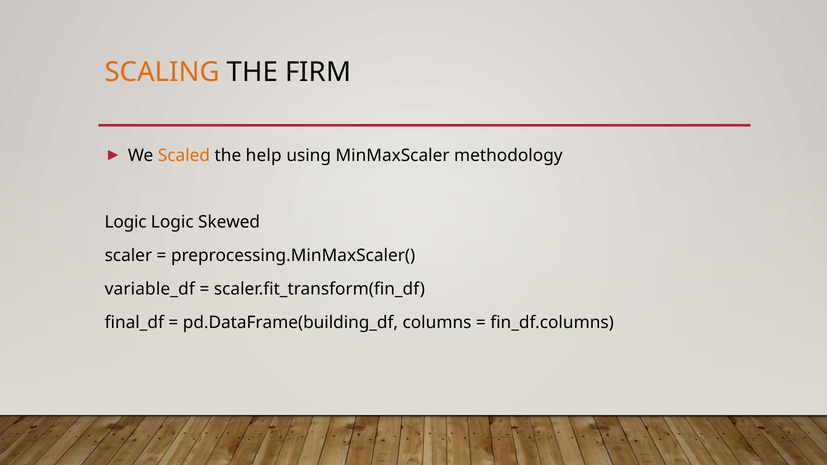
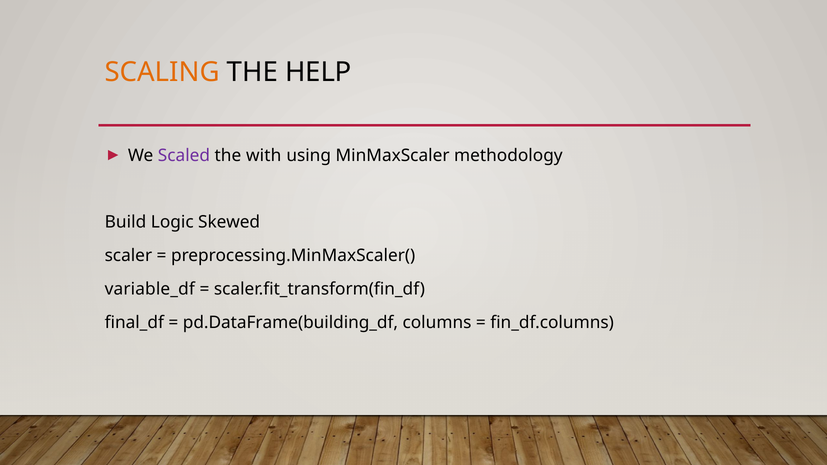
FIRM: FIRM -> HELP (318, 72)
Scaled colour: orange -> purple (184, 156)
help: help -> with (264, 156)
Logic: Logic -> Build (125, 222)
